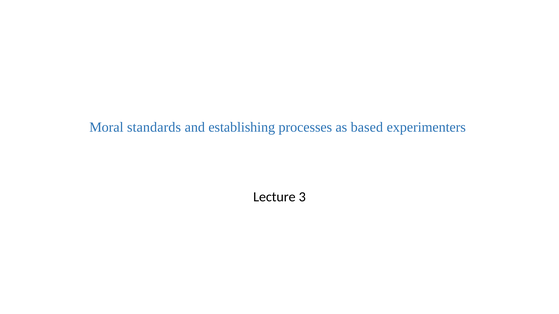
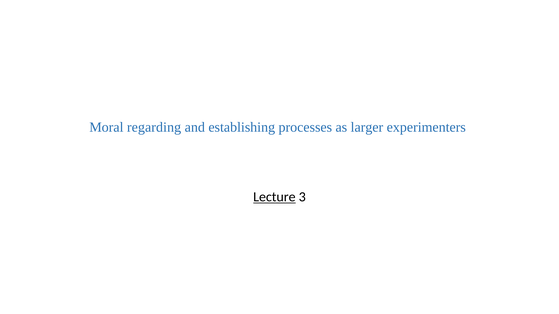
standards: standards -> regarding (154, 127)
based: based -> larger (367, 127)
Lecture underline: none -> present (274, 197)
